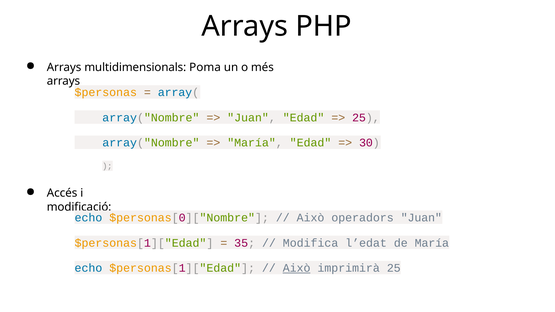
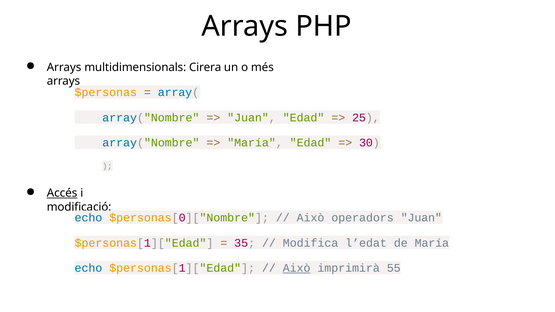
Poma: Poma -> Cirera (205, 67)
Accés underline: none -> present (62, 193)
imprimirà 25: 25 -> 55 (394, 268)
